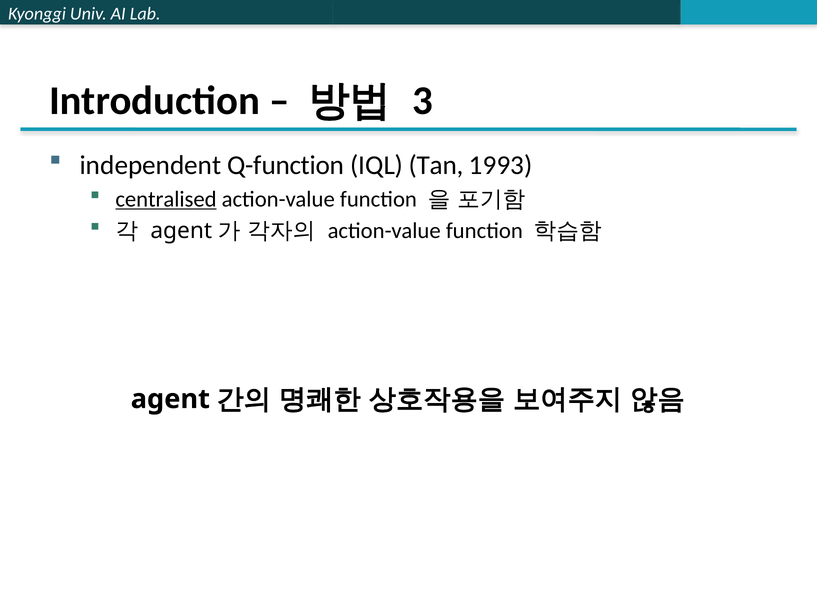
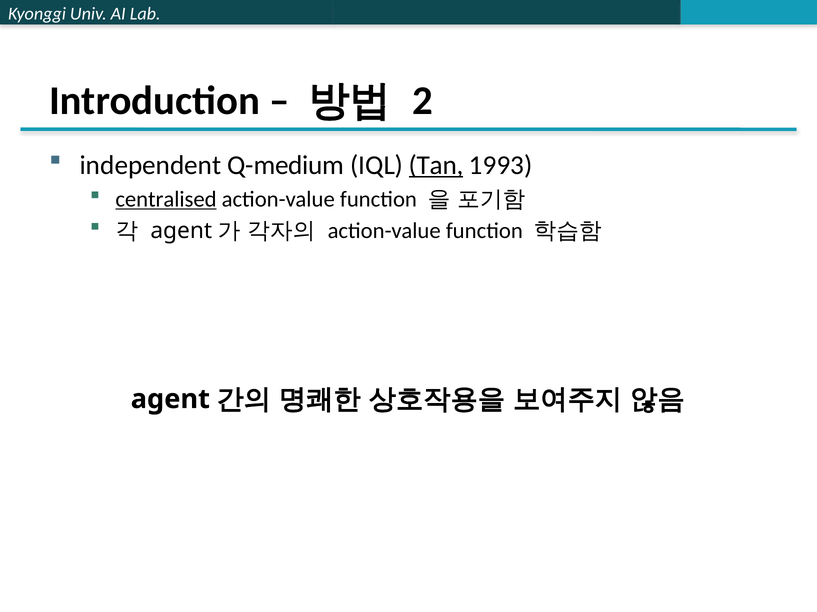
3: 3 -> 2 (423, 101)
Q-function: Q-function -> Q-medium (286, 165)
Tan underline: none -> present (436, 165)
